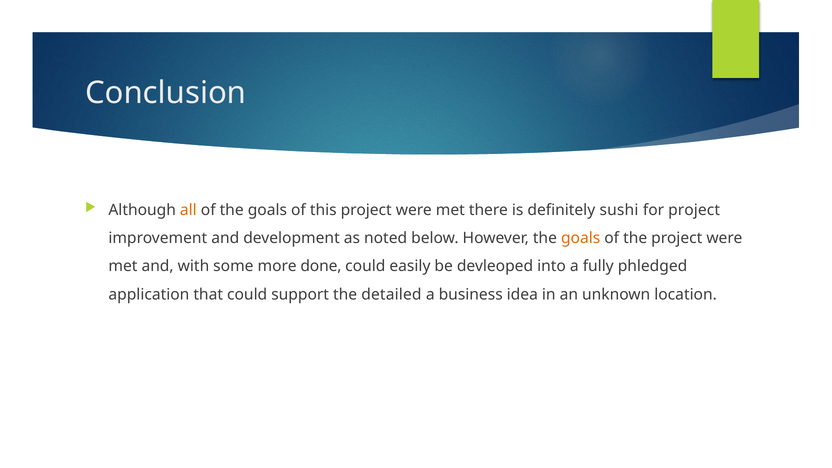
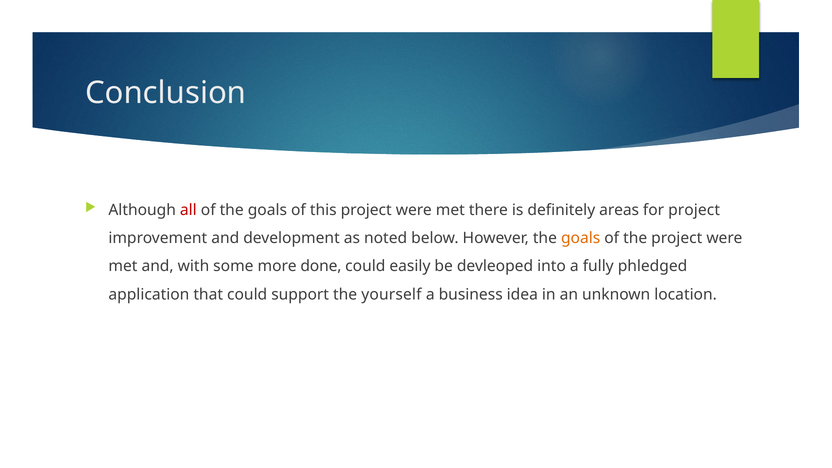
all colour: orange -> red (188, 210)
sushi: sushi -> areas (619, 210)
detailed: detailed -> yourself (391, 294)
